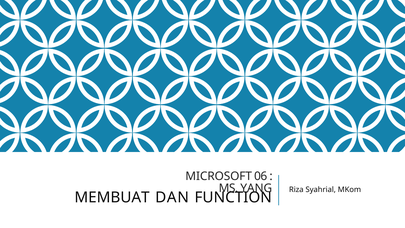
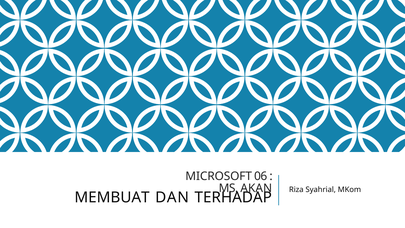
YANG: YANG -> AKAN (256, 188)
FUNCTION: FUNCTION -> TERHADAP (233, 197)
